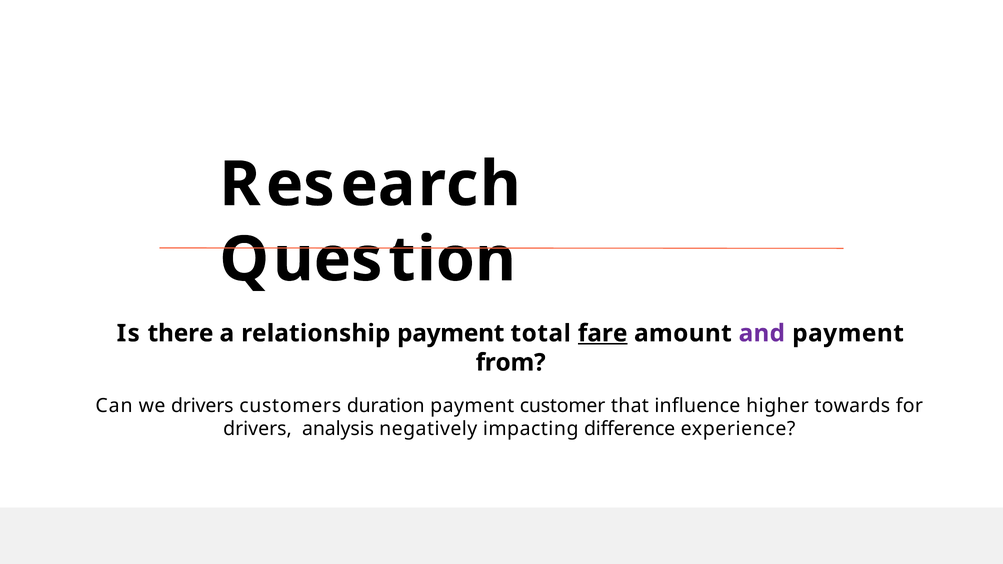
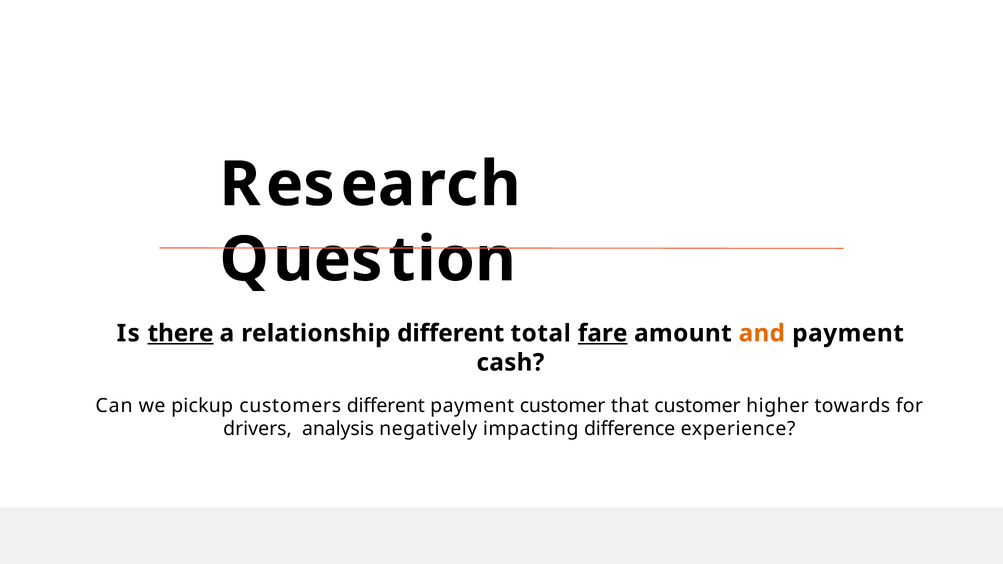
there underline: none -> present (181, 333)
relationship payment: payment -> different (451, 333)
and colour: purple -> orange (762, 333)
from: from -> cash (510, 363)
we drivers: drivers -> pickup (202, 406)
customers duration: duration -> different (386, 406)
that influence: influence -> customer (697, 406)
